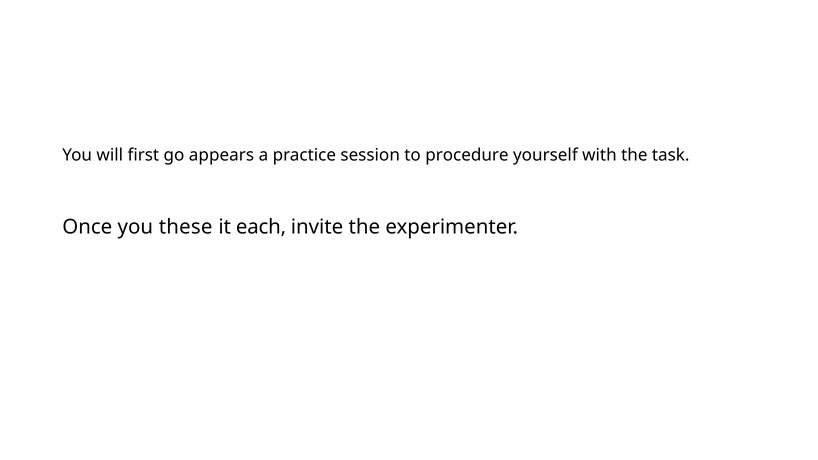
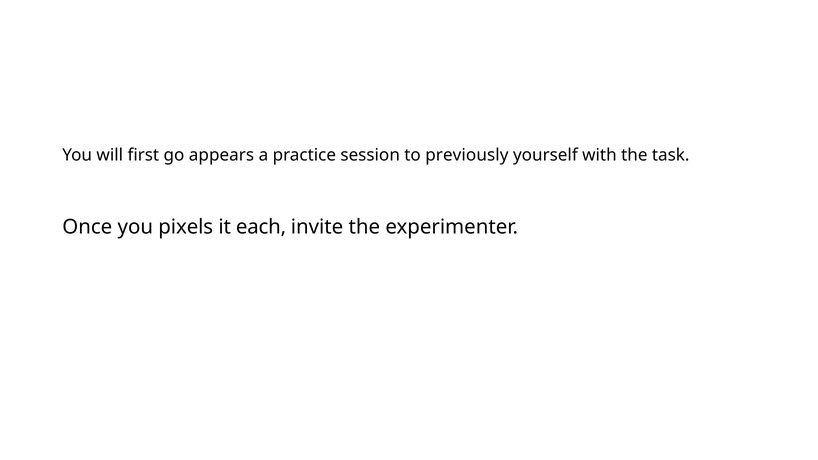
procedure: procedure -> previously (467, 155)
these: these -> pixels (186, 227)
